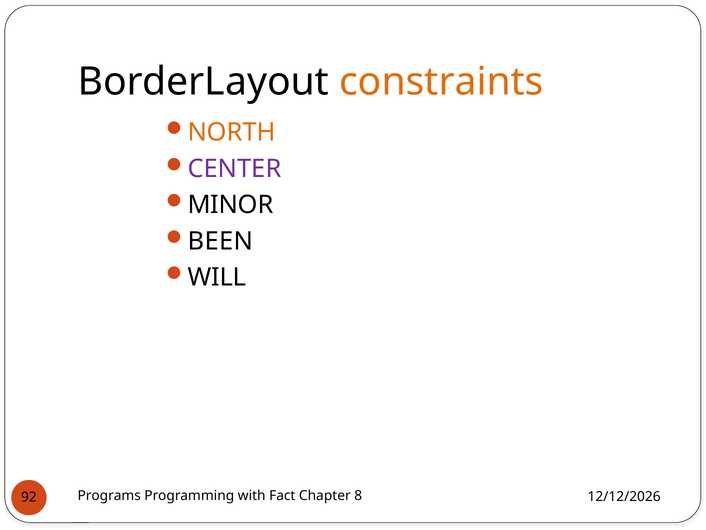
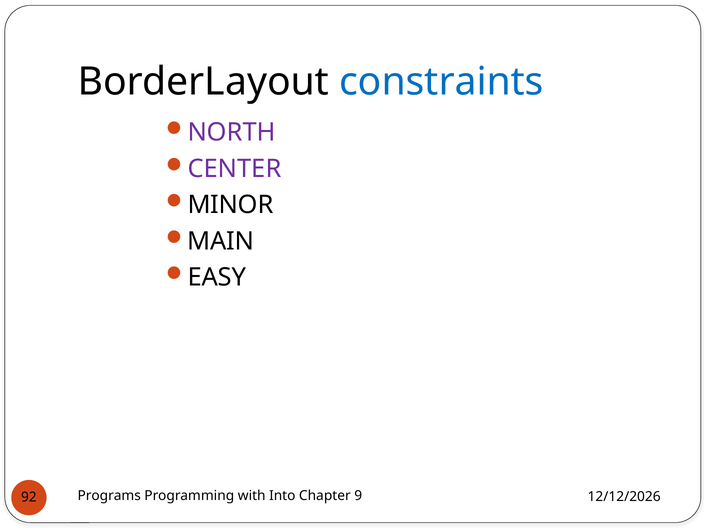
constraints colour: orange -> blue (441, 82)
NORTH colour: orange -> purple (232, 132)
BEEN: BEEN -> MAIN (221, 241)
WILL: WILL -> EASY (217, 277)
Fact: Fact -> Into (282, 495)
8: 8 -> 9 (358, 495)
